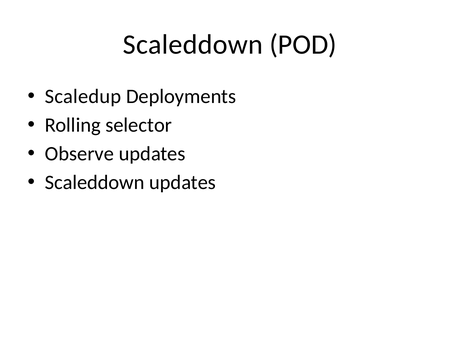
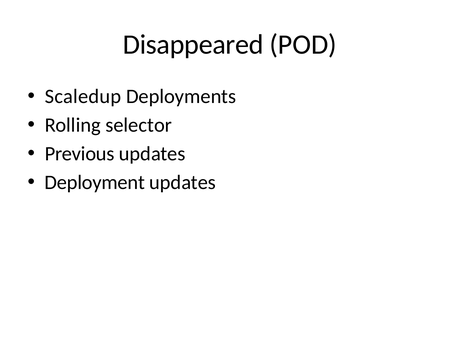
Scaleddown: Scaleddown -> Disappeared (193, 45)
Observe: Observe -> Previous (80, 154)
Scaleddown: Scaleddown -> Deployment (95, 182)
